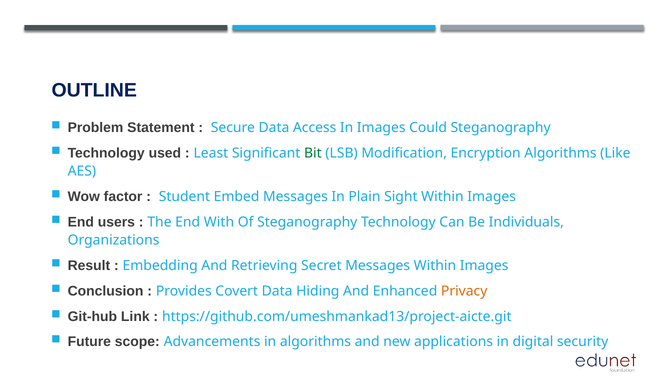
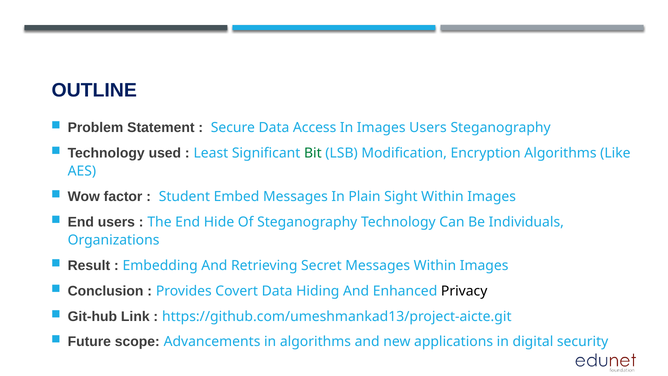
Images Could: Could -> Users (428, 128)
With: With -> Hide (219, 222)
Privacy colour: orange -> black (464, 291)
